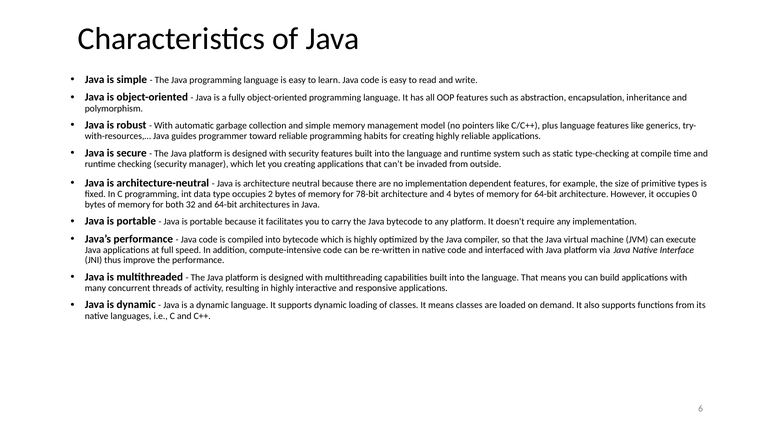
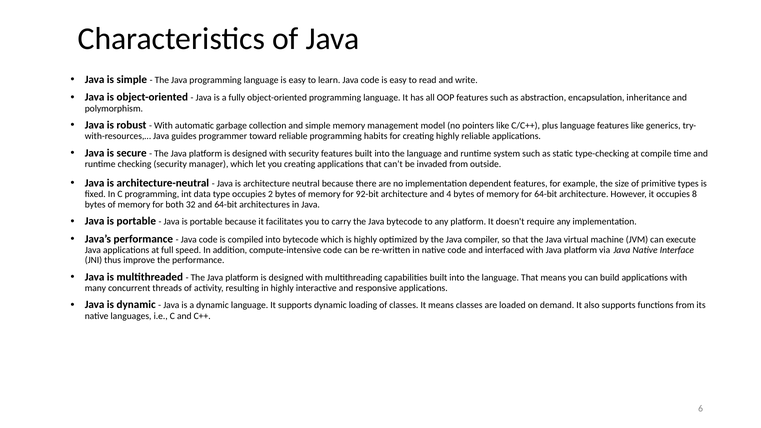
78-bit: 78-bit -> 92-bit (367, 194)
0: 0 -> 8 (694, 194)
